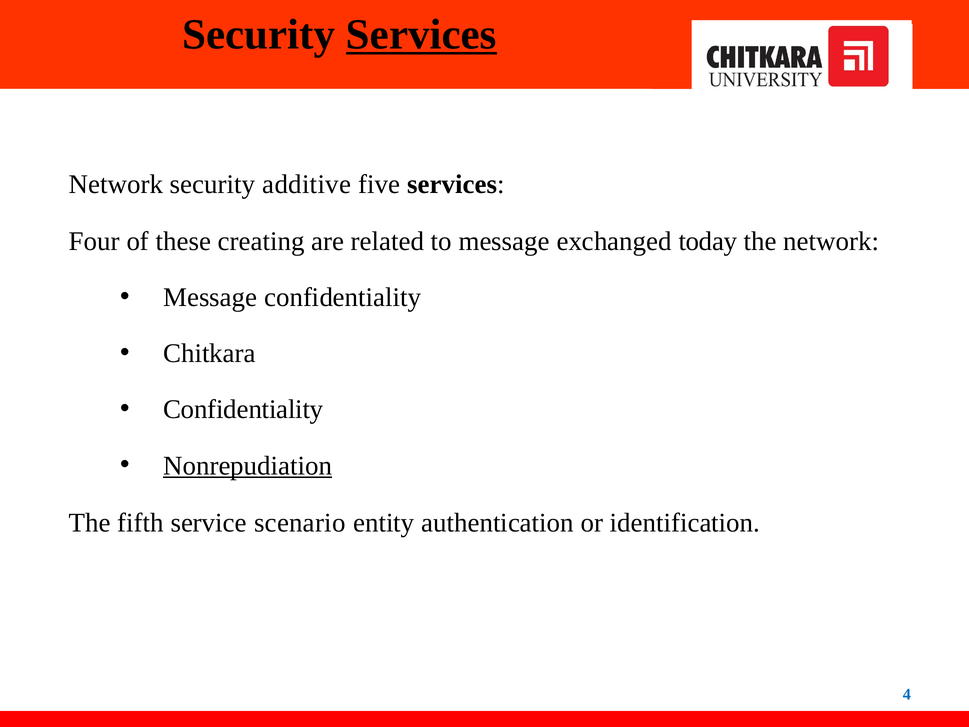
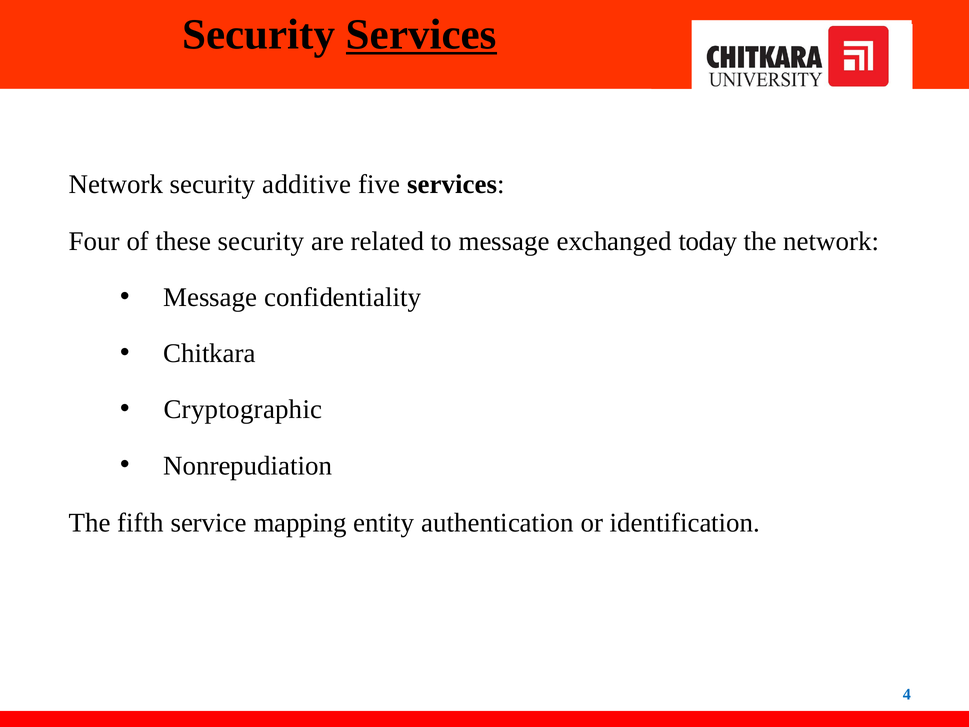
these creating: creating -> security (261, 241)
Confidentiality: Confidentiality -> Cryptographic (243, 409)
Nonrepudiation underline: present -> none (248, 465)
scenario: scenario -> mapping (300, 523)
